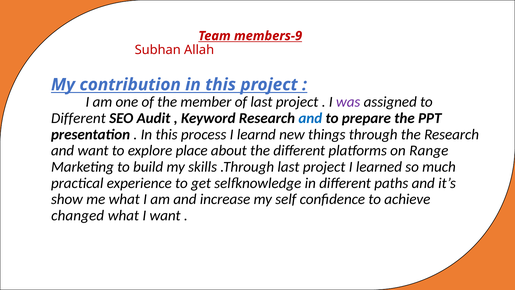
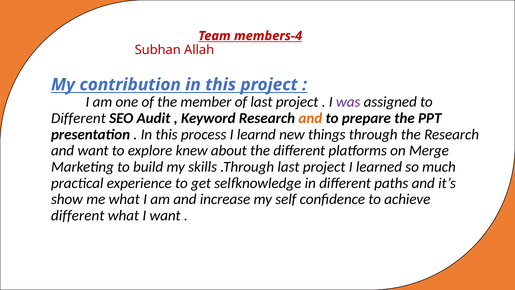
members-9: members-9 -> members-4 (268, 36)
and colour: blue -> orange (310, 118)
place: place -> knew (192, 150)
Range: Range -> Merge (429, 150)
changed: changed -> different (78, 215)
